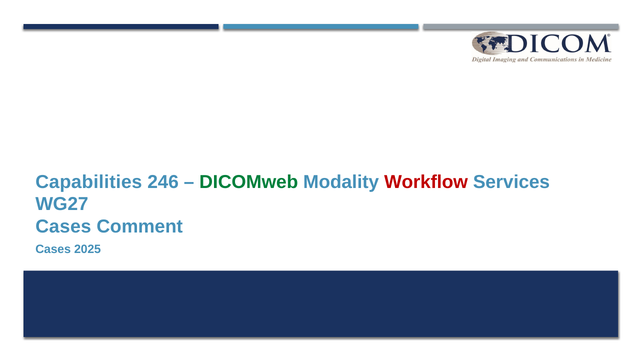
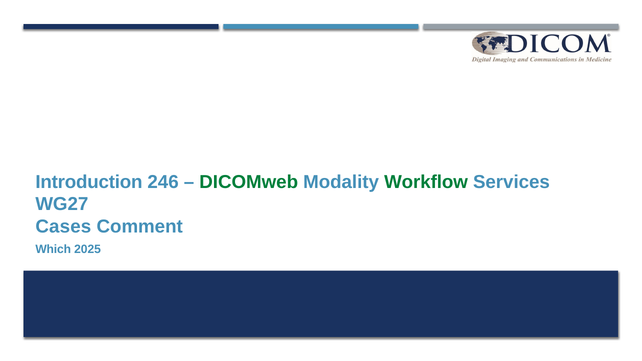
Capabilities: Capabilities -> Introduction (89, 182)
Workflow colour: red -> green (426, 182)
Cases: Cases -> Which (53, 250)
